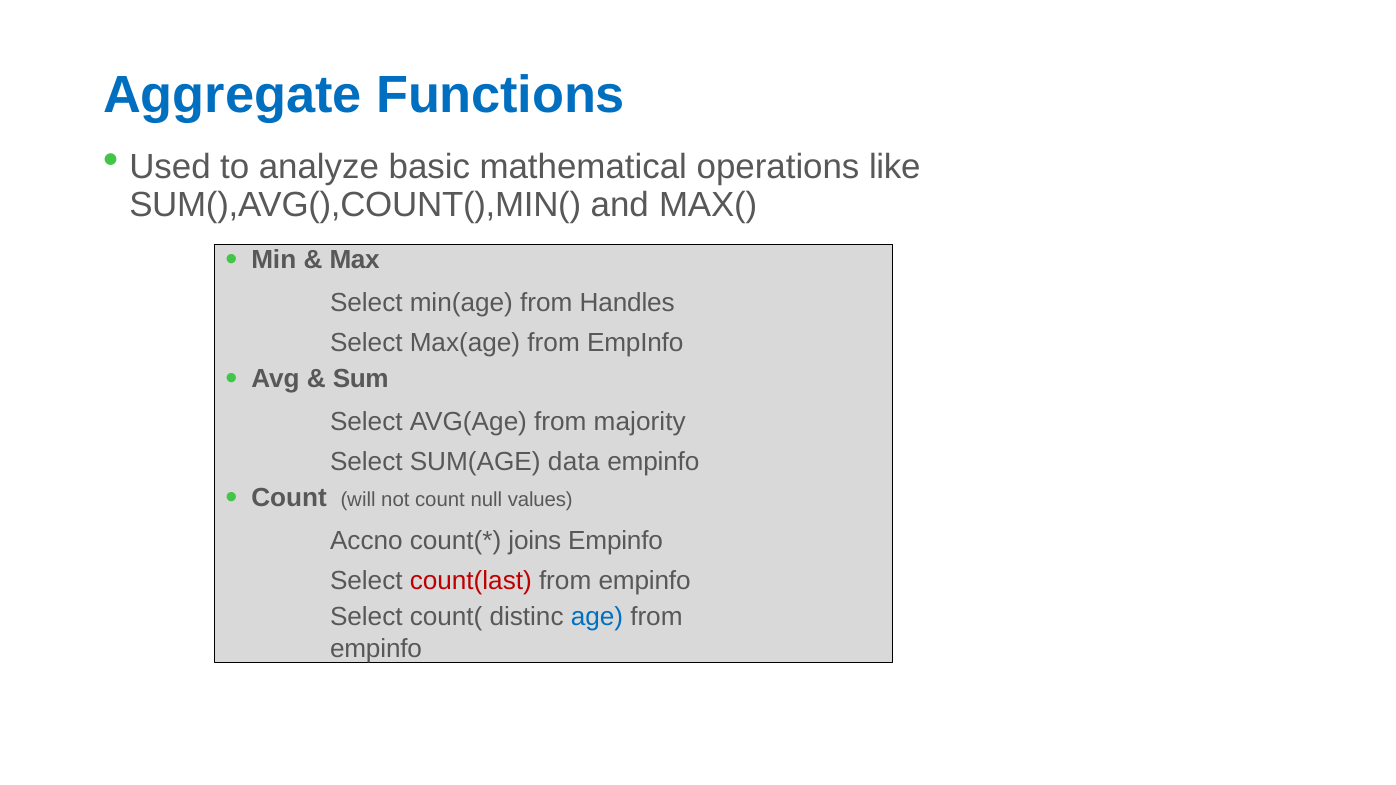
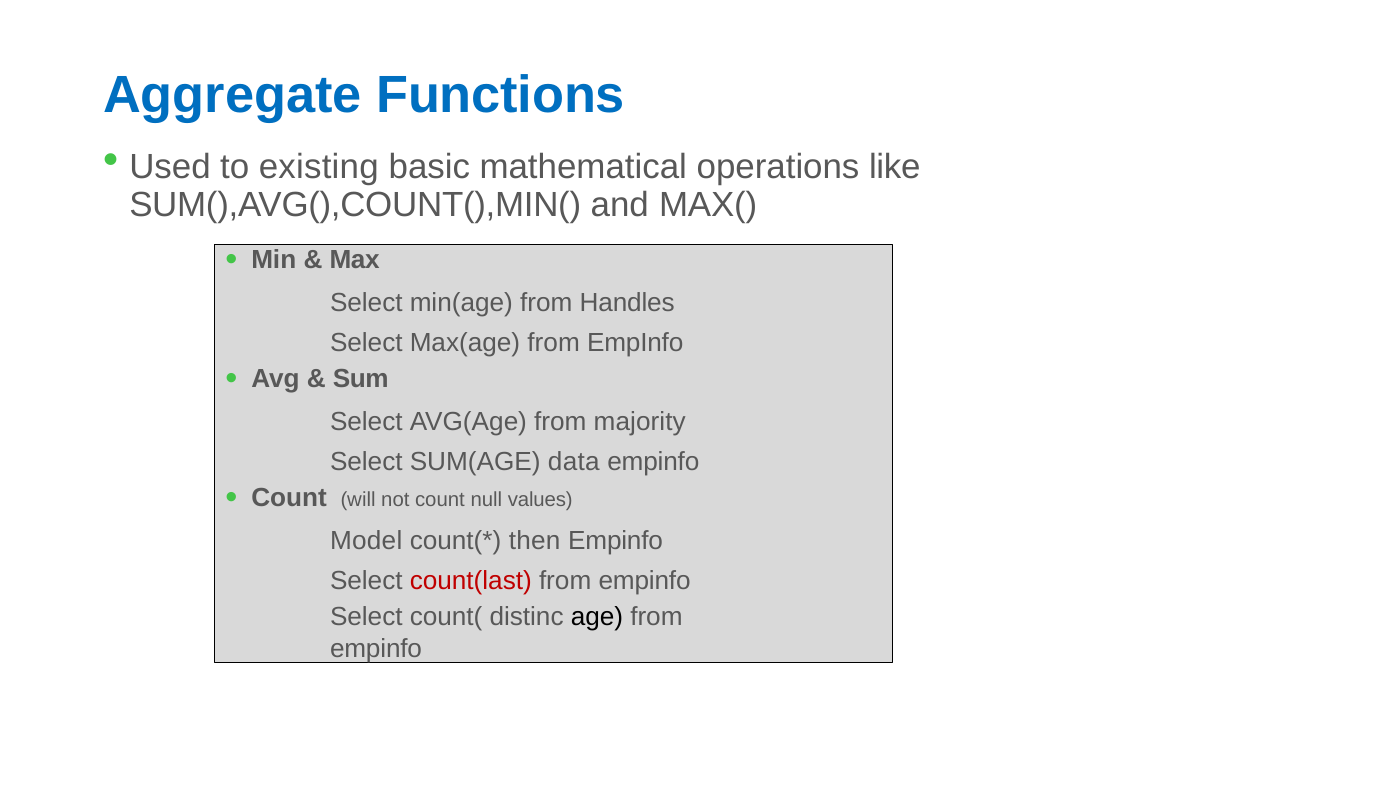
analyze: analyze -> existing (319, 167)
Accno: Accno -> Model (366, 541)
joins: joins -> then (535, 541)
age colour: blue -> black (597, 617)
